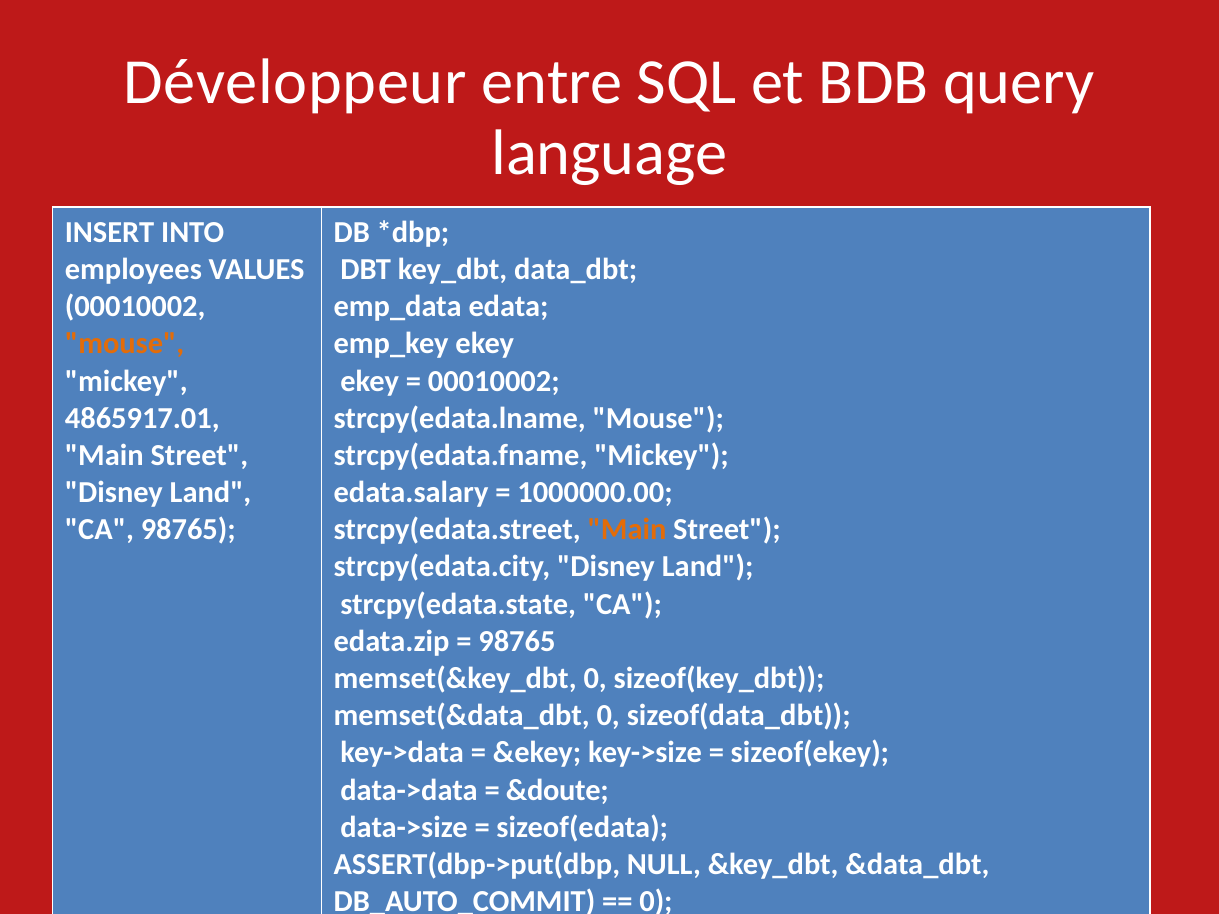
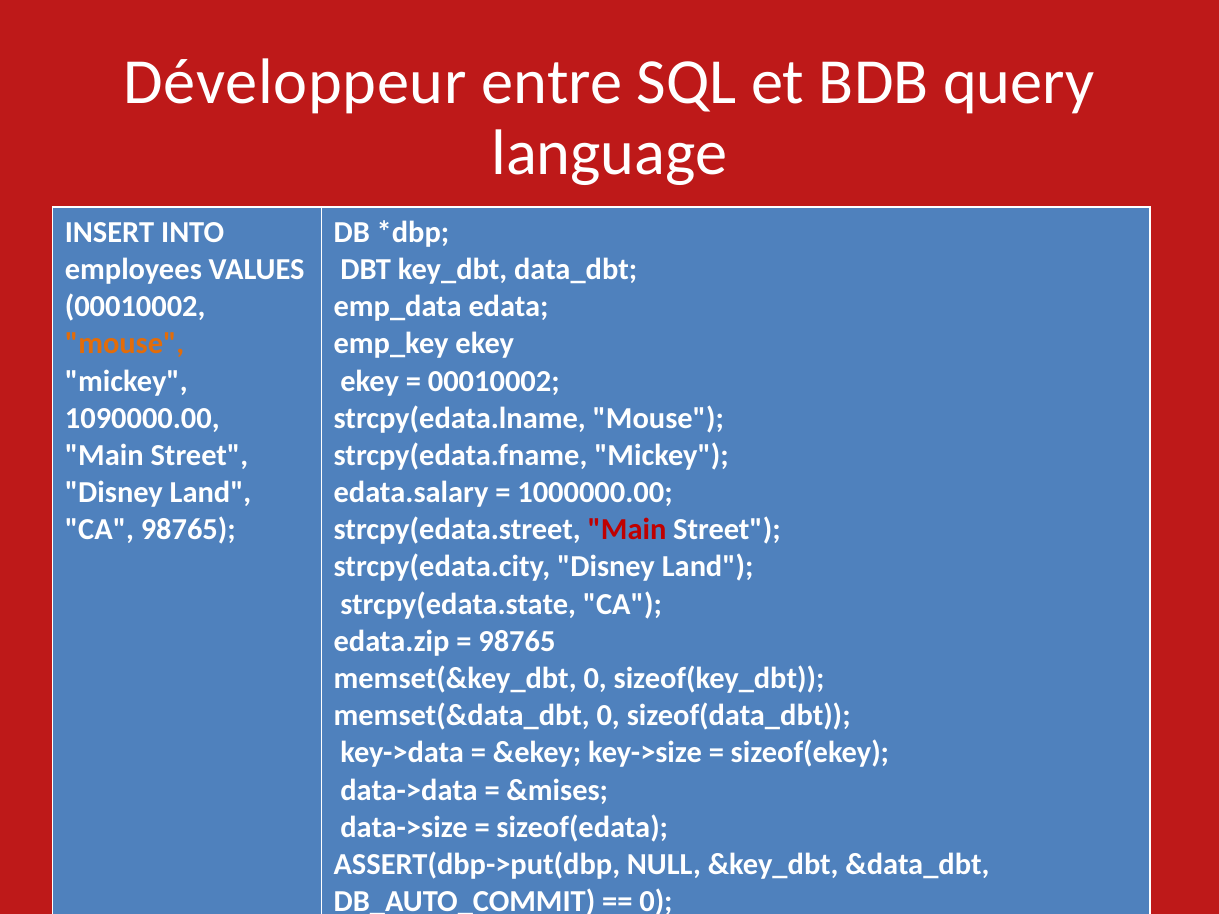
4865917.01: 4865917.01 -> 1090000.00 (142, 418)
Main colour: orange -> red (627, 530)
&doute: &doute -> &mises (557, 790)
